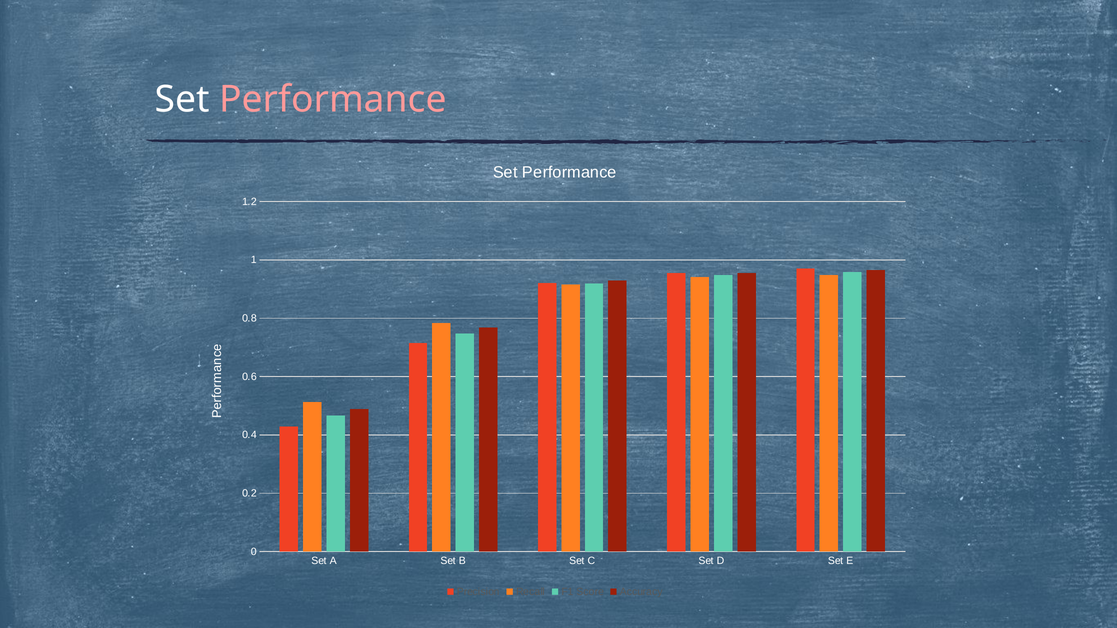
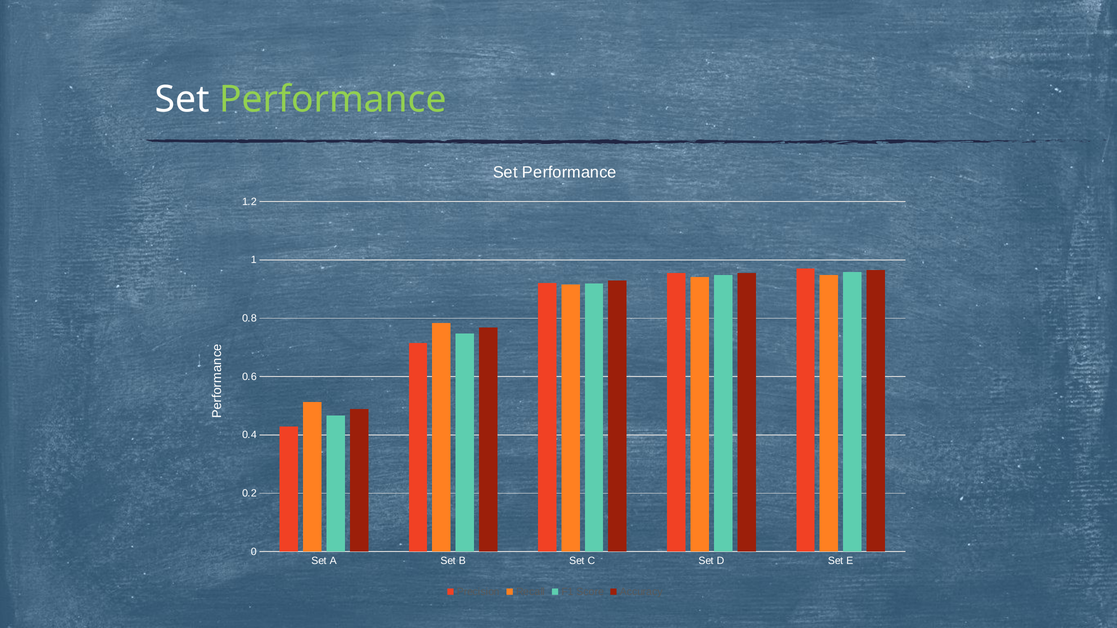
Performance colour: pink -> light green (333, 100)
